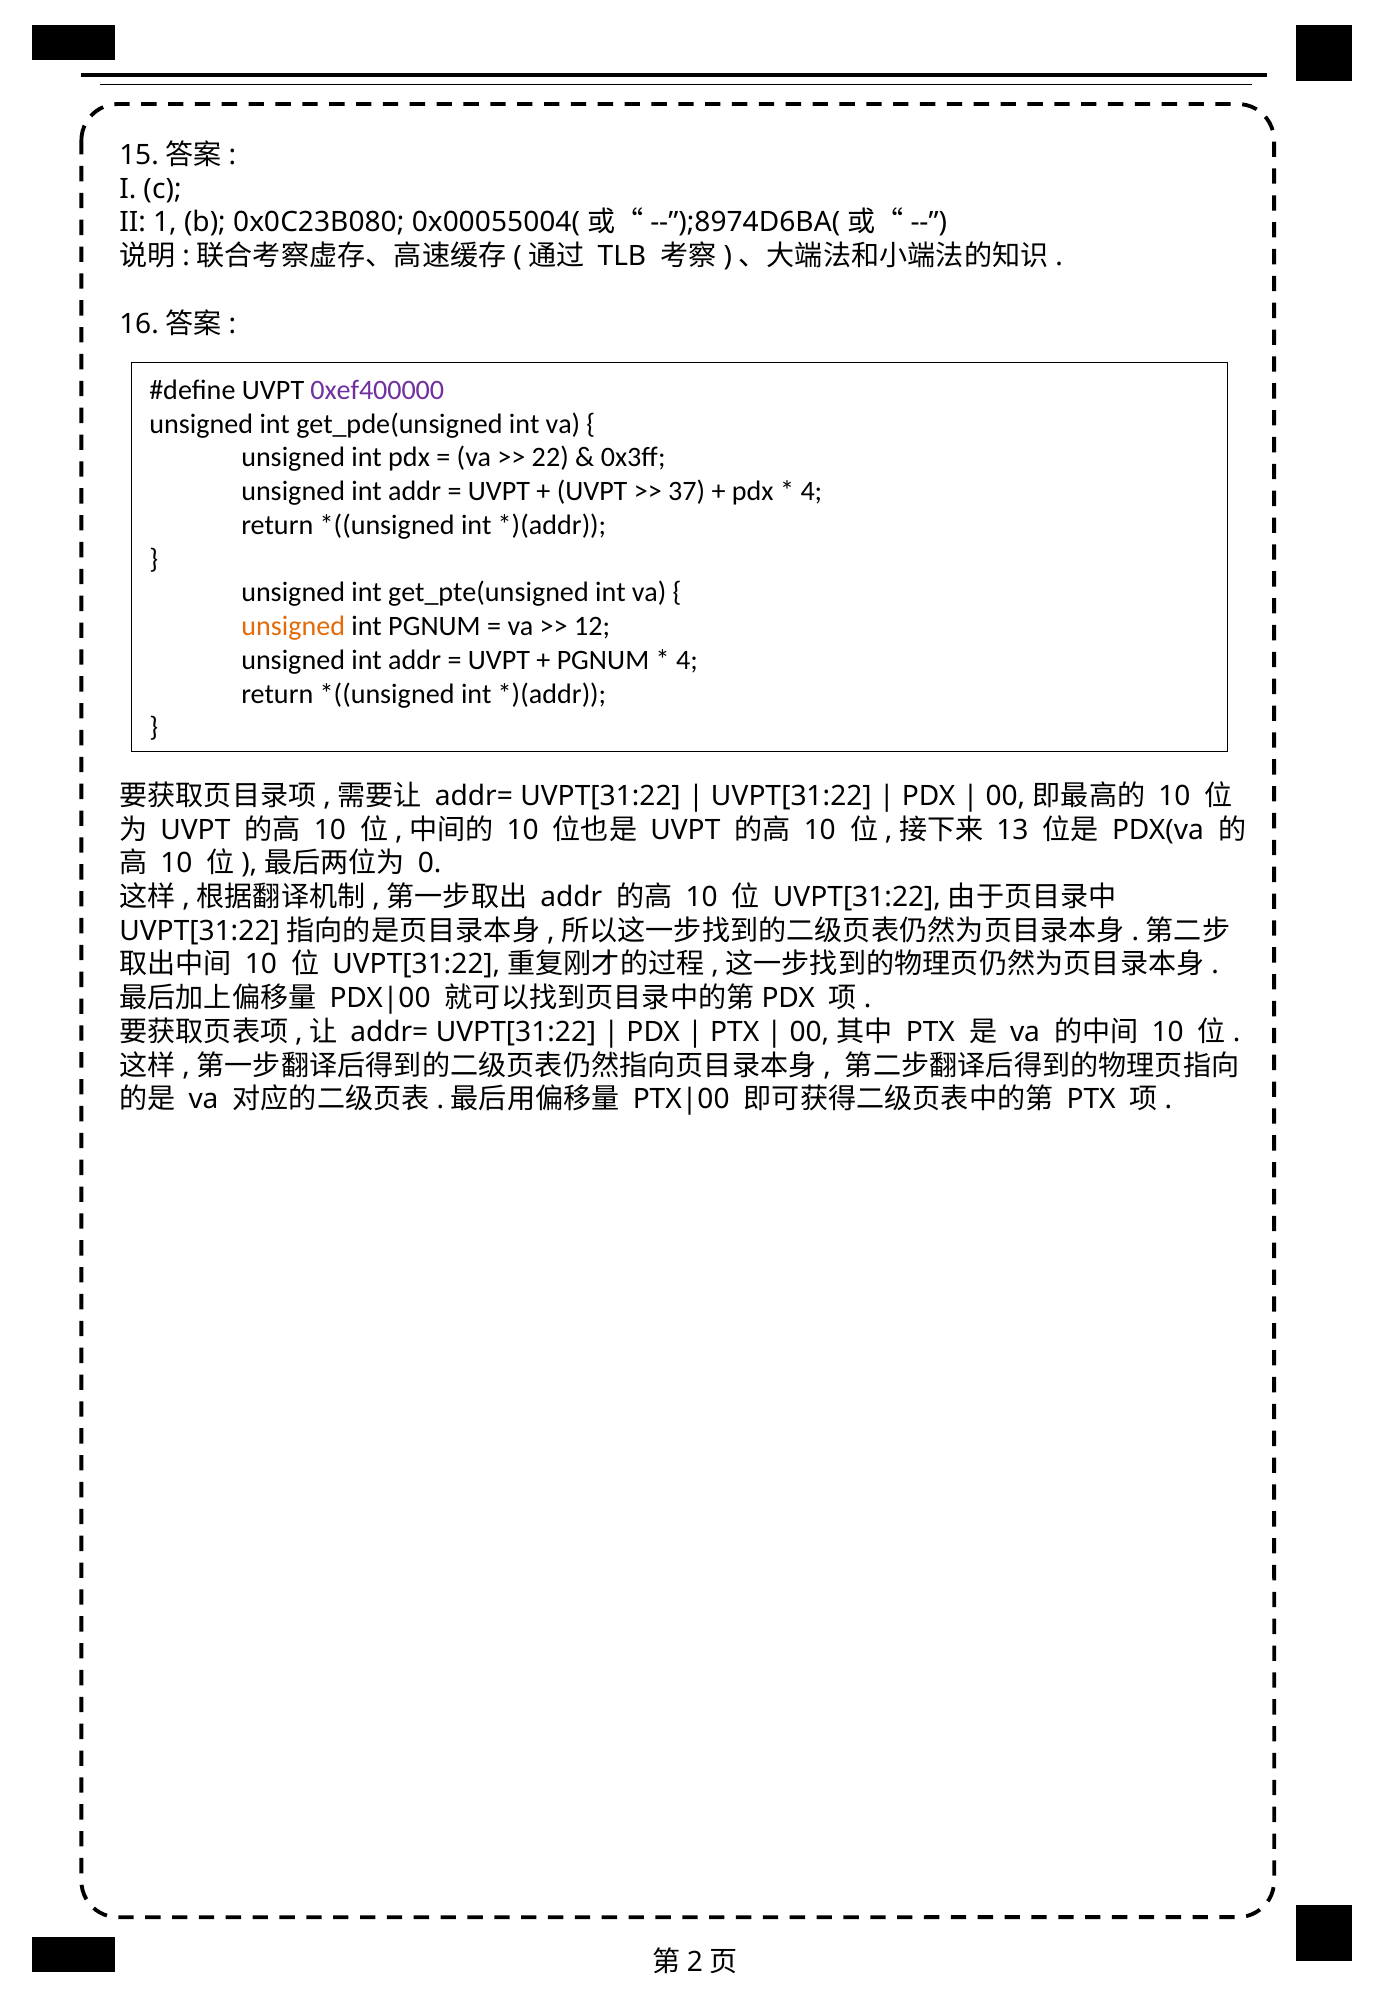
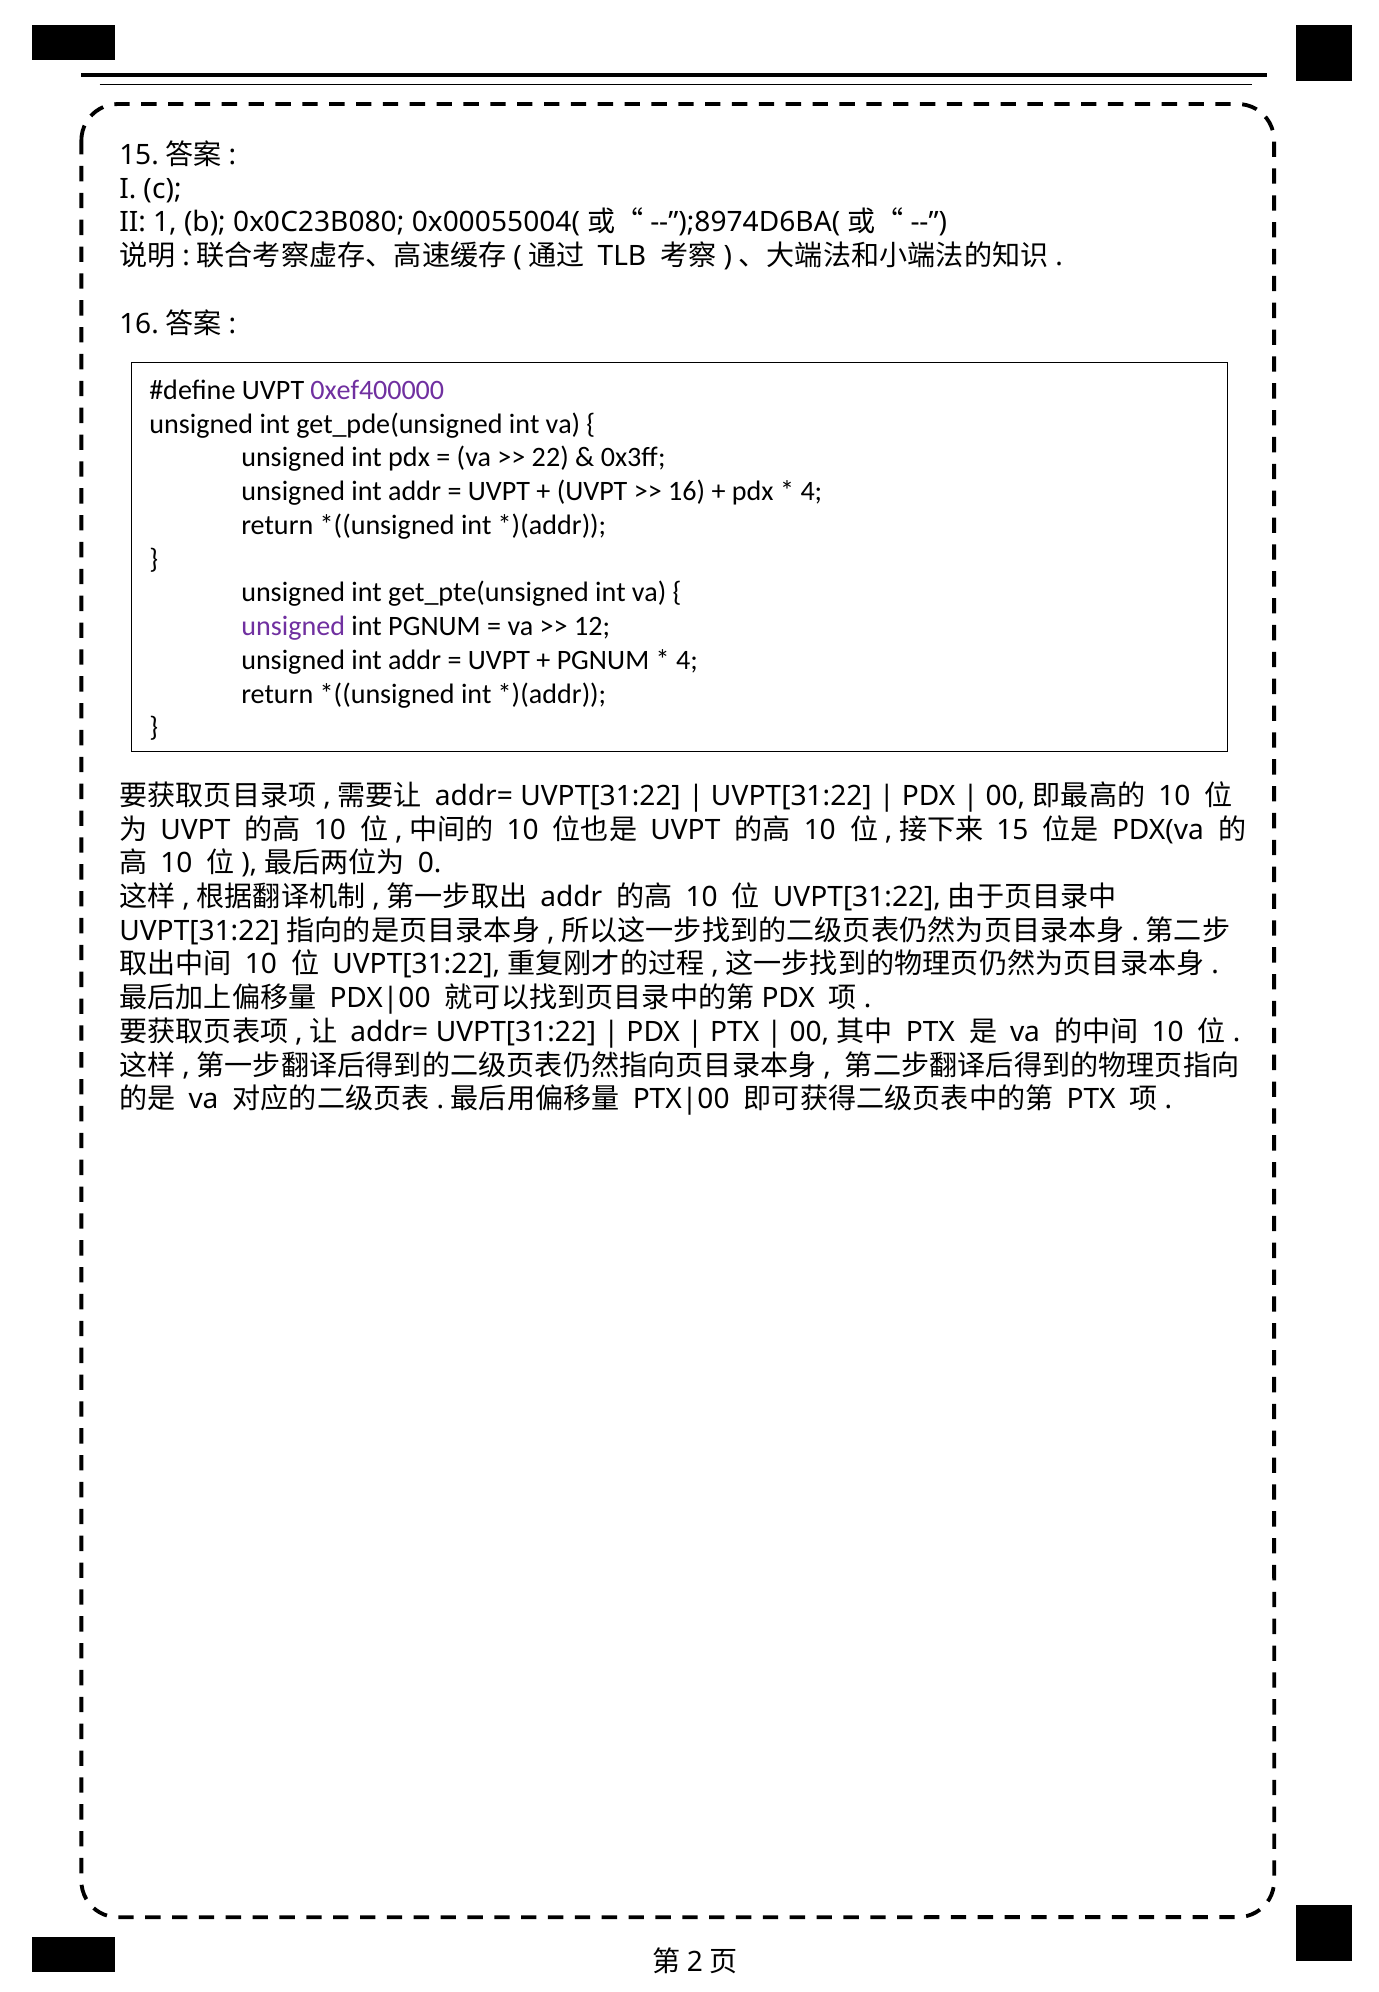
37: 37 -> 16 (687, 491)
unsigned colour: orange -> purple (293, 626)
13: 13 -> 15 (1013, 830)
